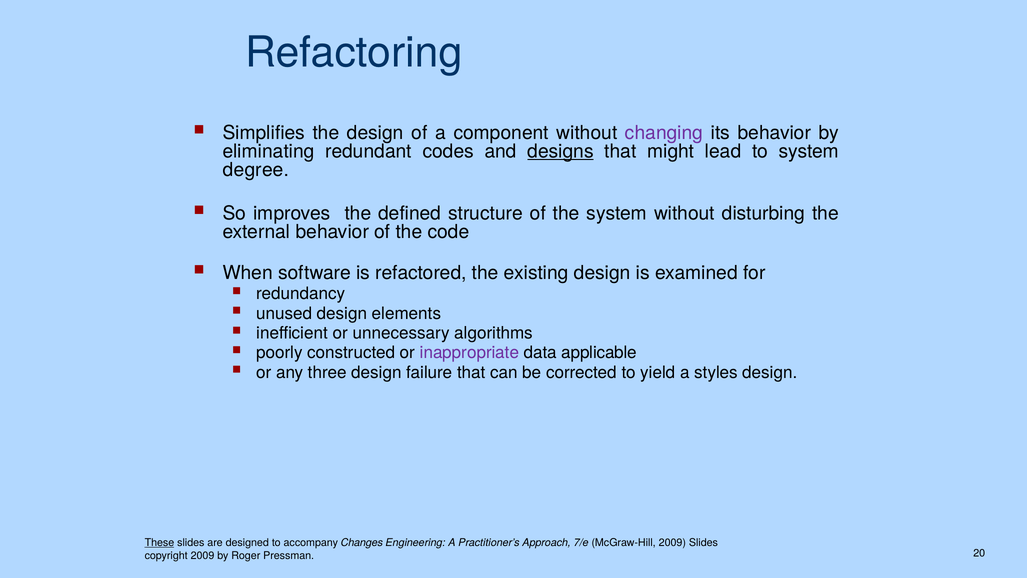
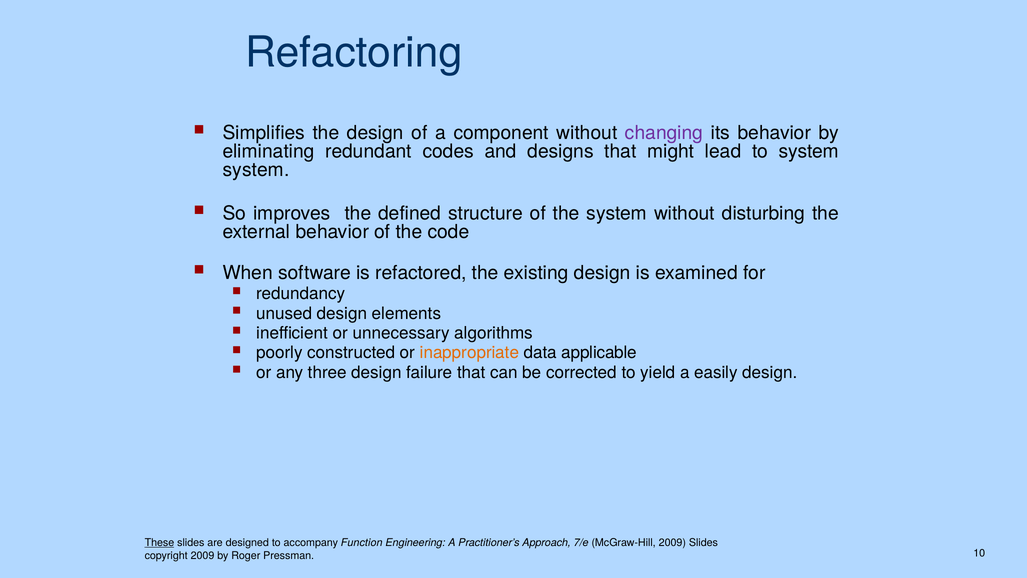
designs underline: present -> none (561, 151)
degree: degree -> system (256, 170)
inappropriate colour: purple -> orange (469, 353)
styles: styles -> easily (716, 372)
Changes: Changes -> Function (362, 542)
20: 20 -> 10 (979, 553)
